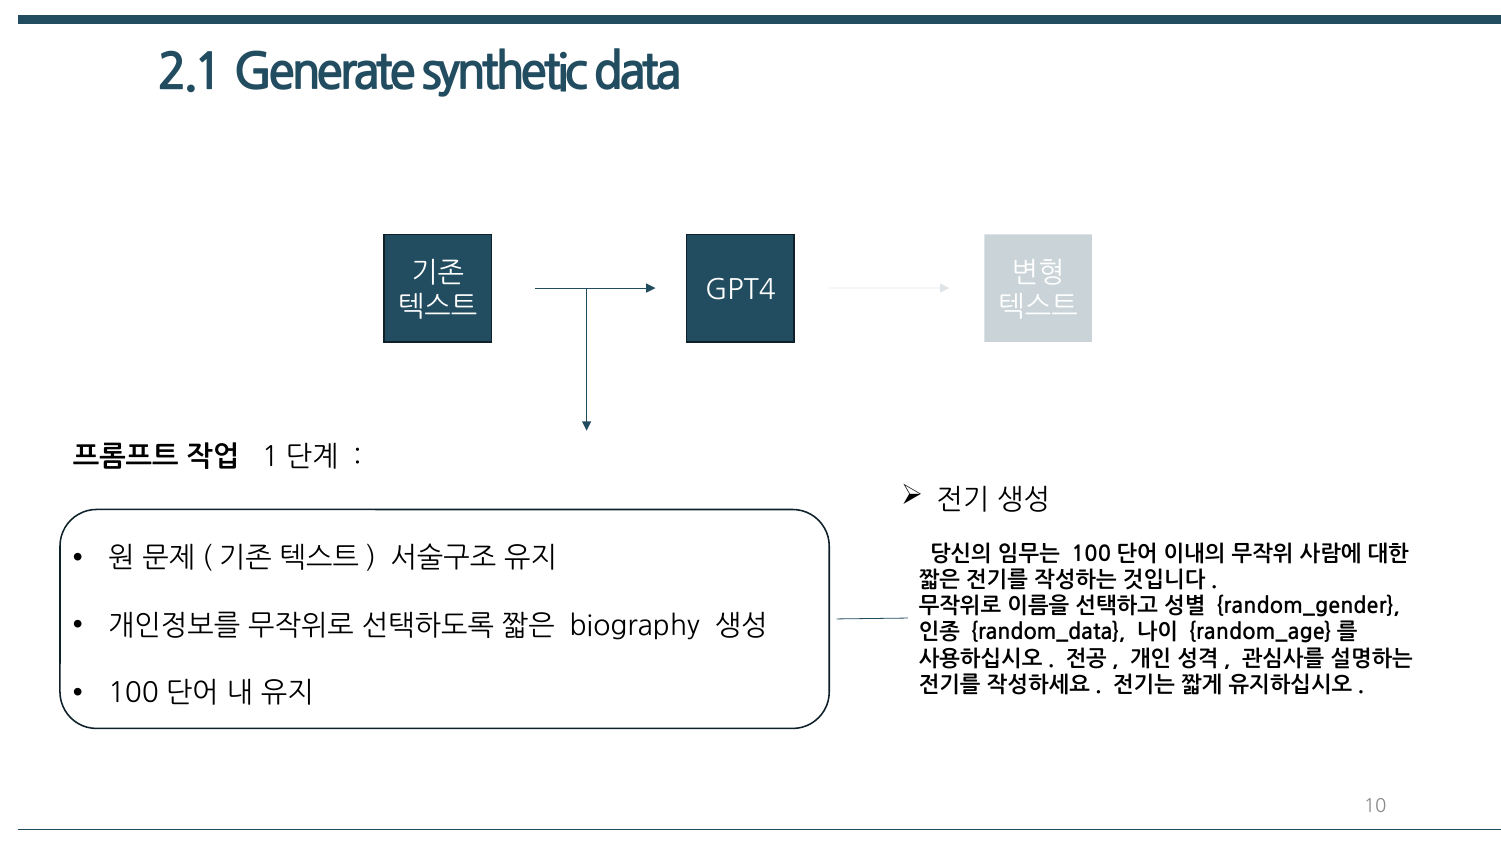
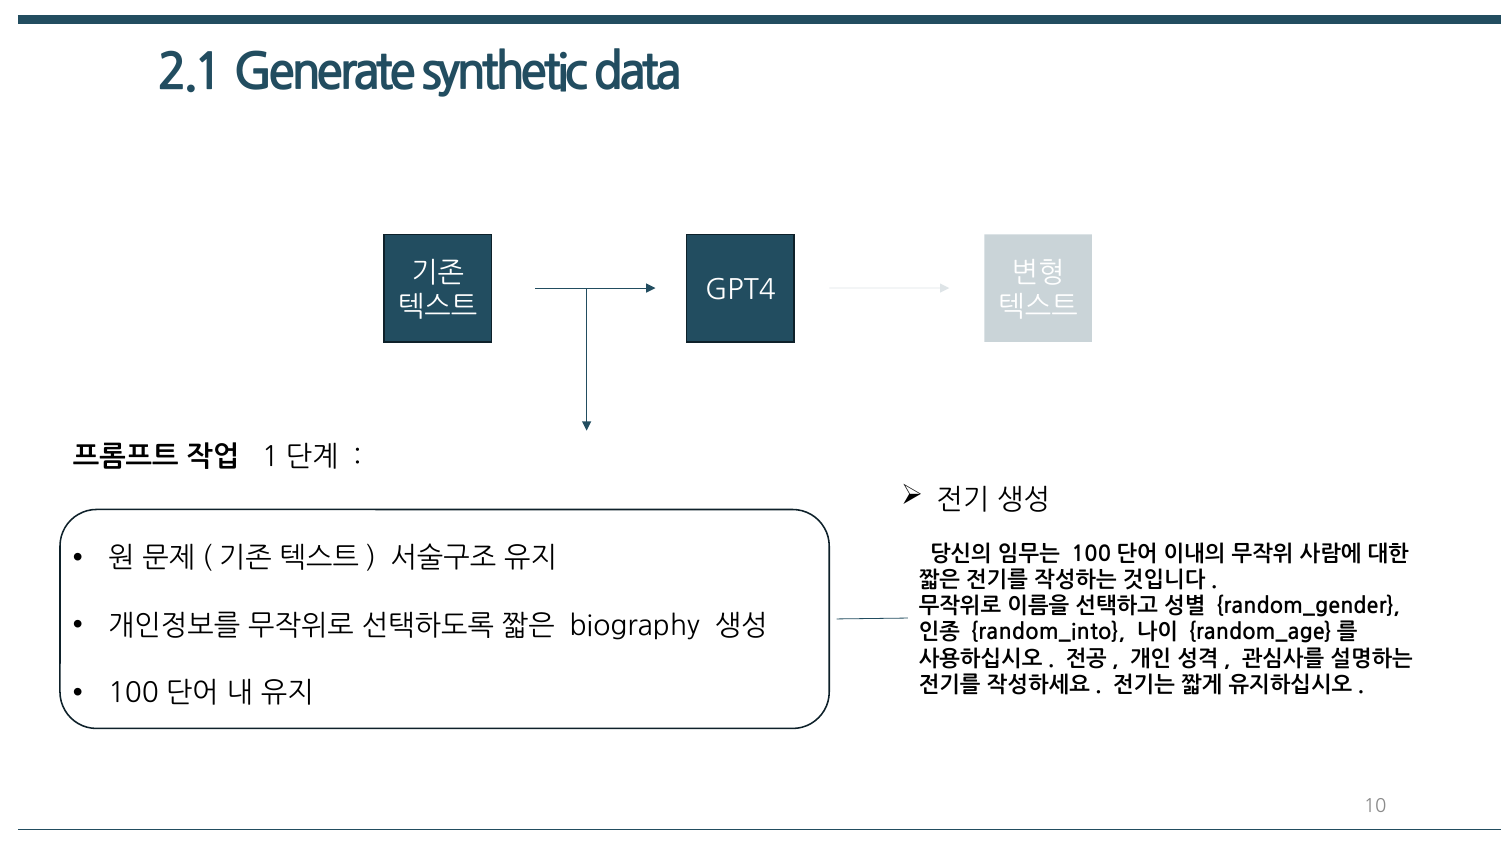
random_data: random_data -> random_into (1048, 633)
